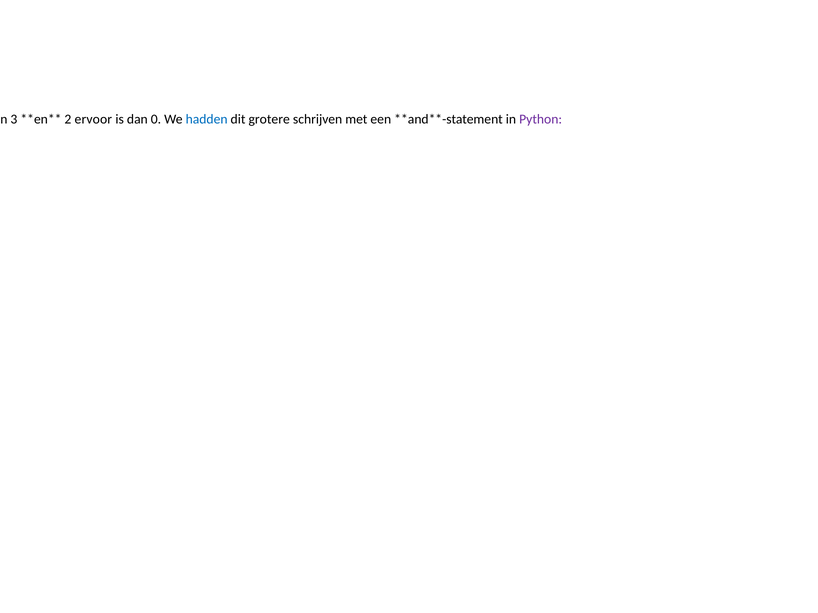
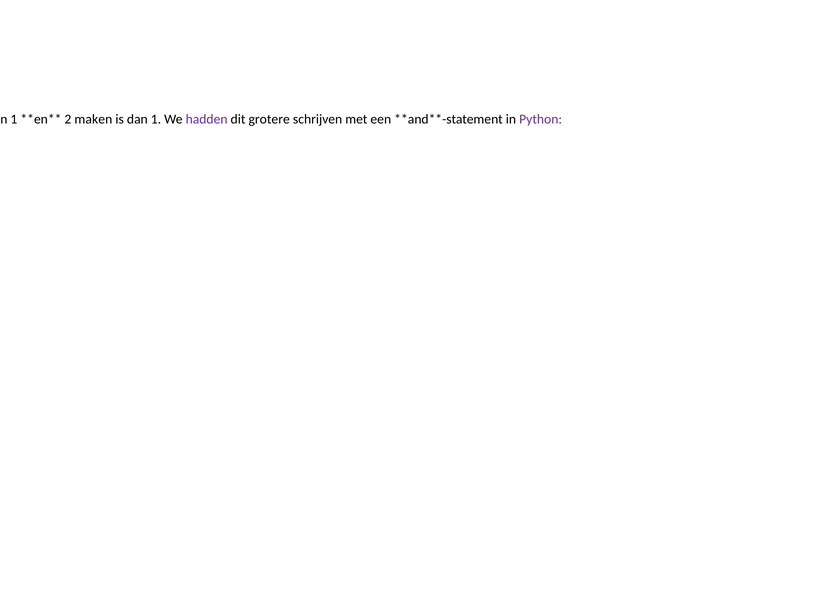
3: 3 -> 1 (14, 119)
ervoor: ervoor -> maken (93, 119)
0: 0 -> 1 (156, 119)
hadden colour: blue -> purple (207, 119)
